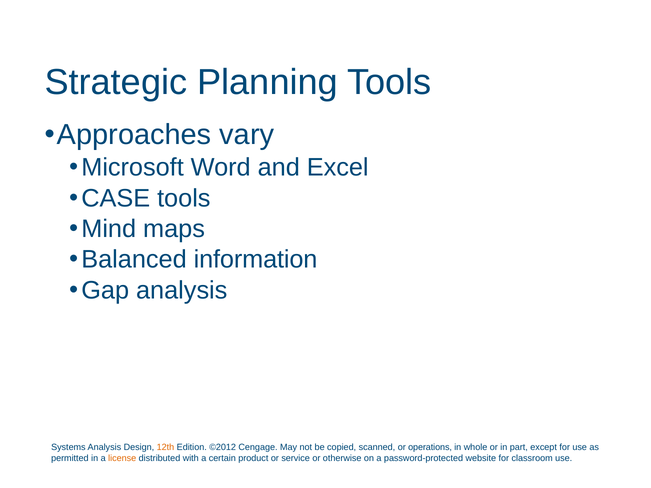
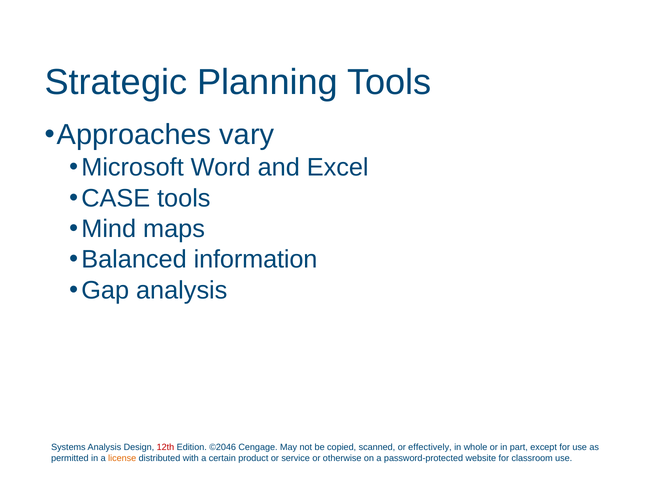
12th colour: orange -> red (165, 448)
©2012: ©2012 -> ©2046 (223, 448)
operations: operations -> effectively (430, 448)
